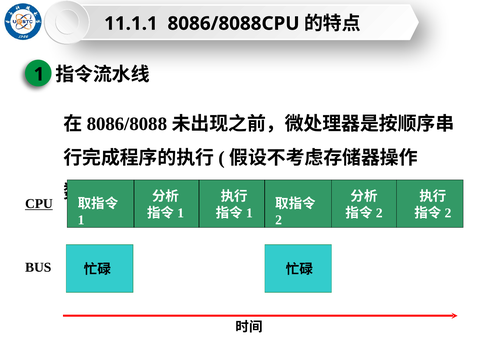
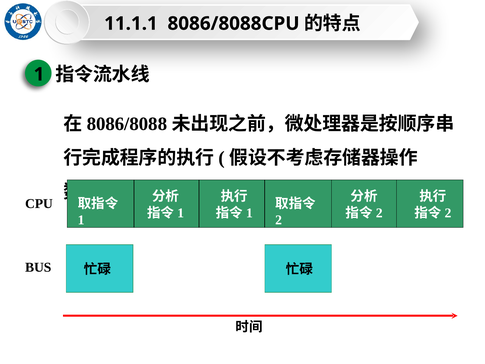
CPU underline: present -> none (39, 204)
